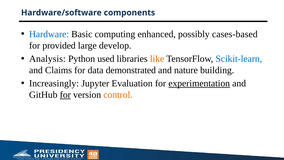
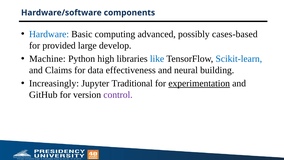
enhanced: enhanced -> advanced (157, 34)
Analysis: Analysis -> Machine (47, 59)
used: used -> high (106, 59)
like colour: orange -> blue (157, 59)
demonstrated: demonstrated -> effectiveness (131, 70)
nature: nature -> neural (186, 70)
Evaluation: Evaluation -> Traditional (132, 83)
for underline: present -> none (65, 95)
control colour: orange -> purple (118, 95)
